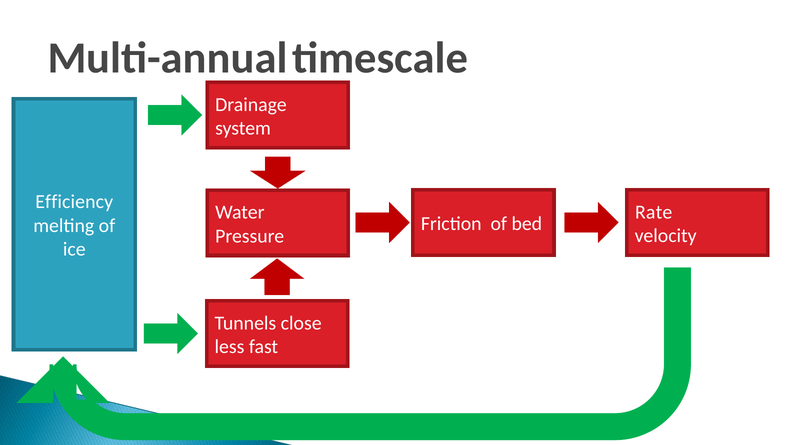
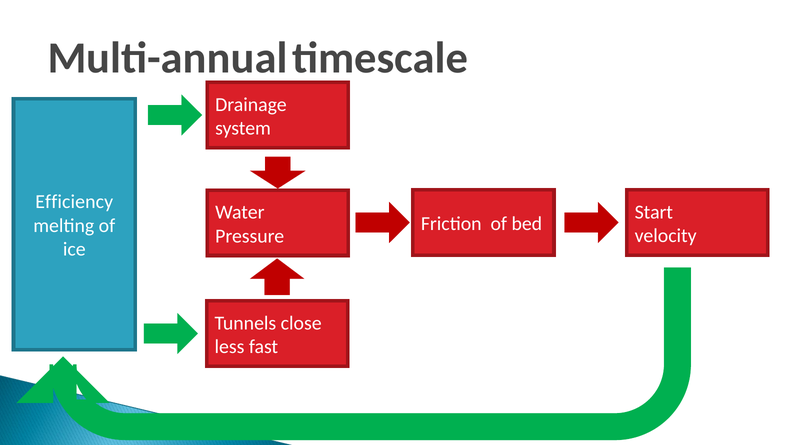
Rate: Rate -> Start (654, 212)
